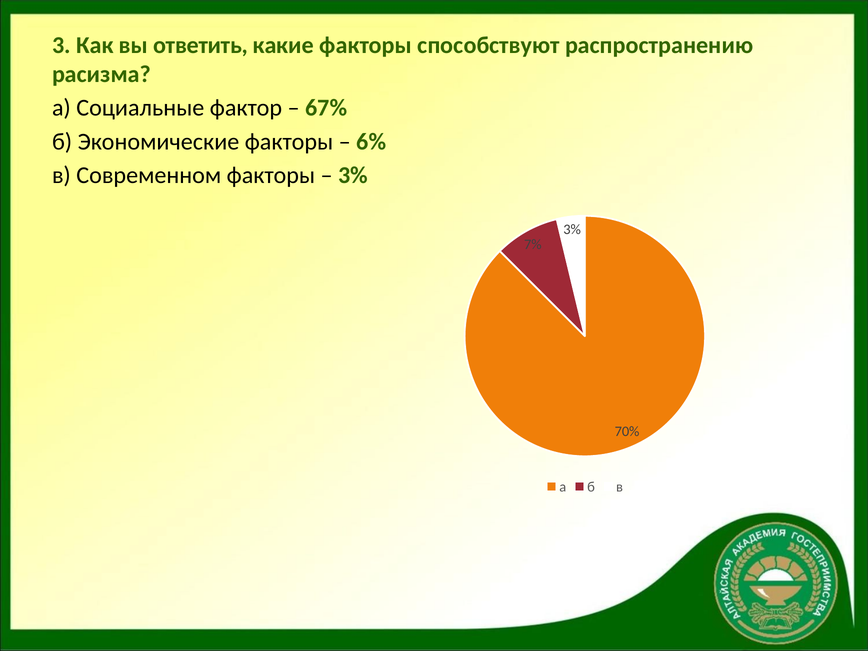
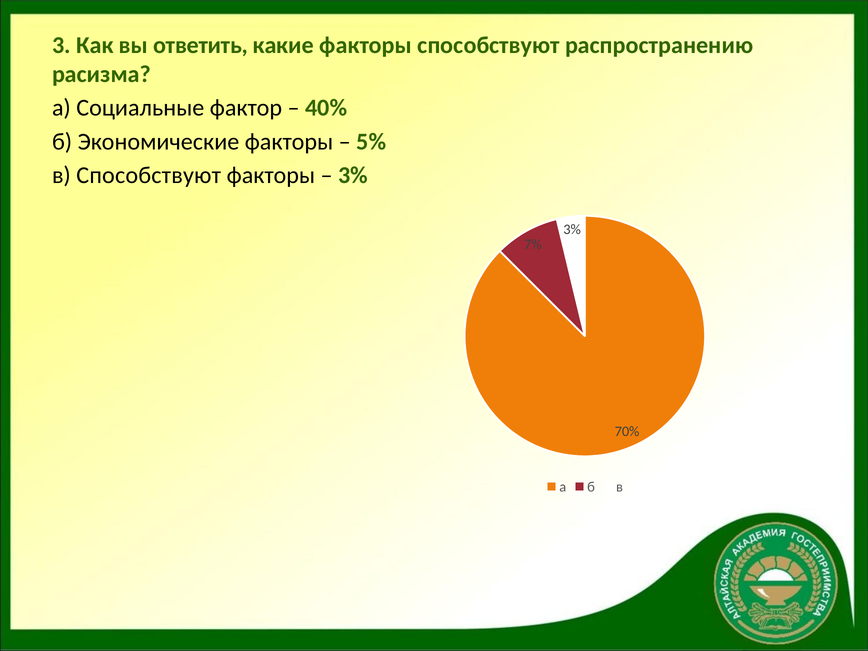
67%: 67% -> 40% (326, 108)
6%: 6% -> 5% (371, 142)
в Современном: Современном -> Способствуют (149, 175)
